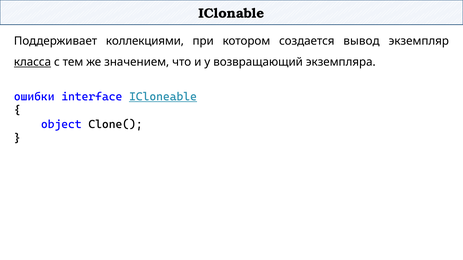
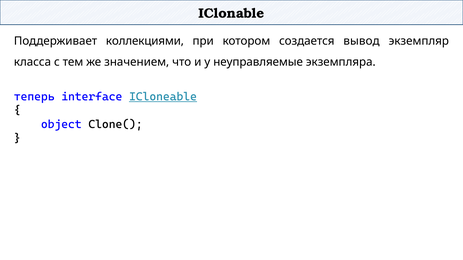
класса underline: present -> none (32, 62)
возвращающий: возвращающий -> неуправляемые (258, 62)
ошибки: ошибки -> теперь (34, 97)
